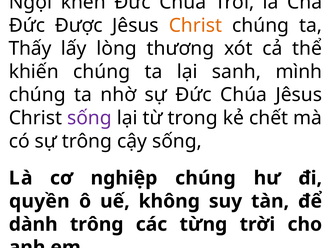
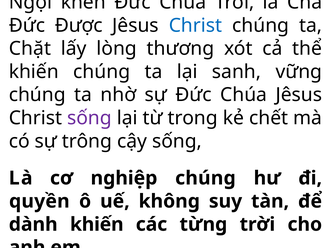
Christ colour: orange -> blue (195, 25)
Thấy: Thấy -> Chặt (30, 49)
mình: mình -> vững (299, 72)
dành trông: trông -> khiến (97, 225)
